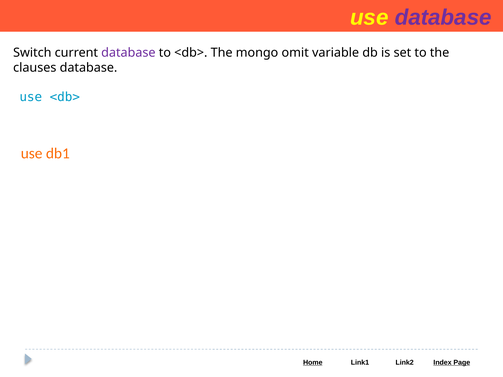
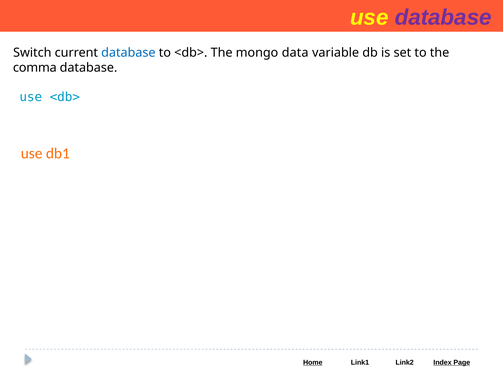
database colour: purple -> blue (128, 53)
omit: omit -> data (295, 53)
clauses: clauses -> comma (35, 68)
